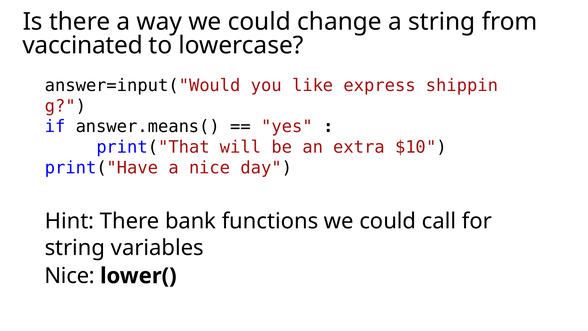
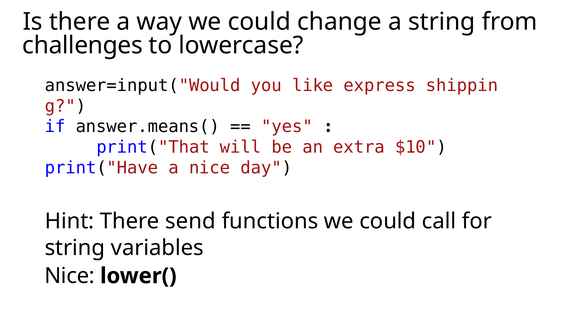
vaccinated: vaccinated -> challenges (83, 45)
bank: bank -> send (190, 221)
